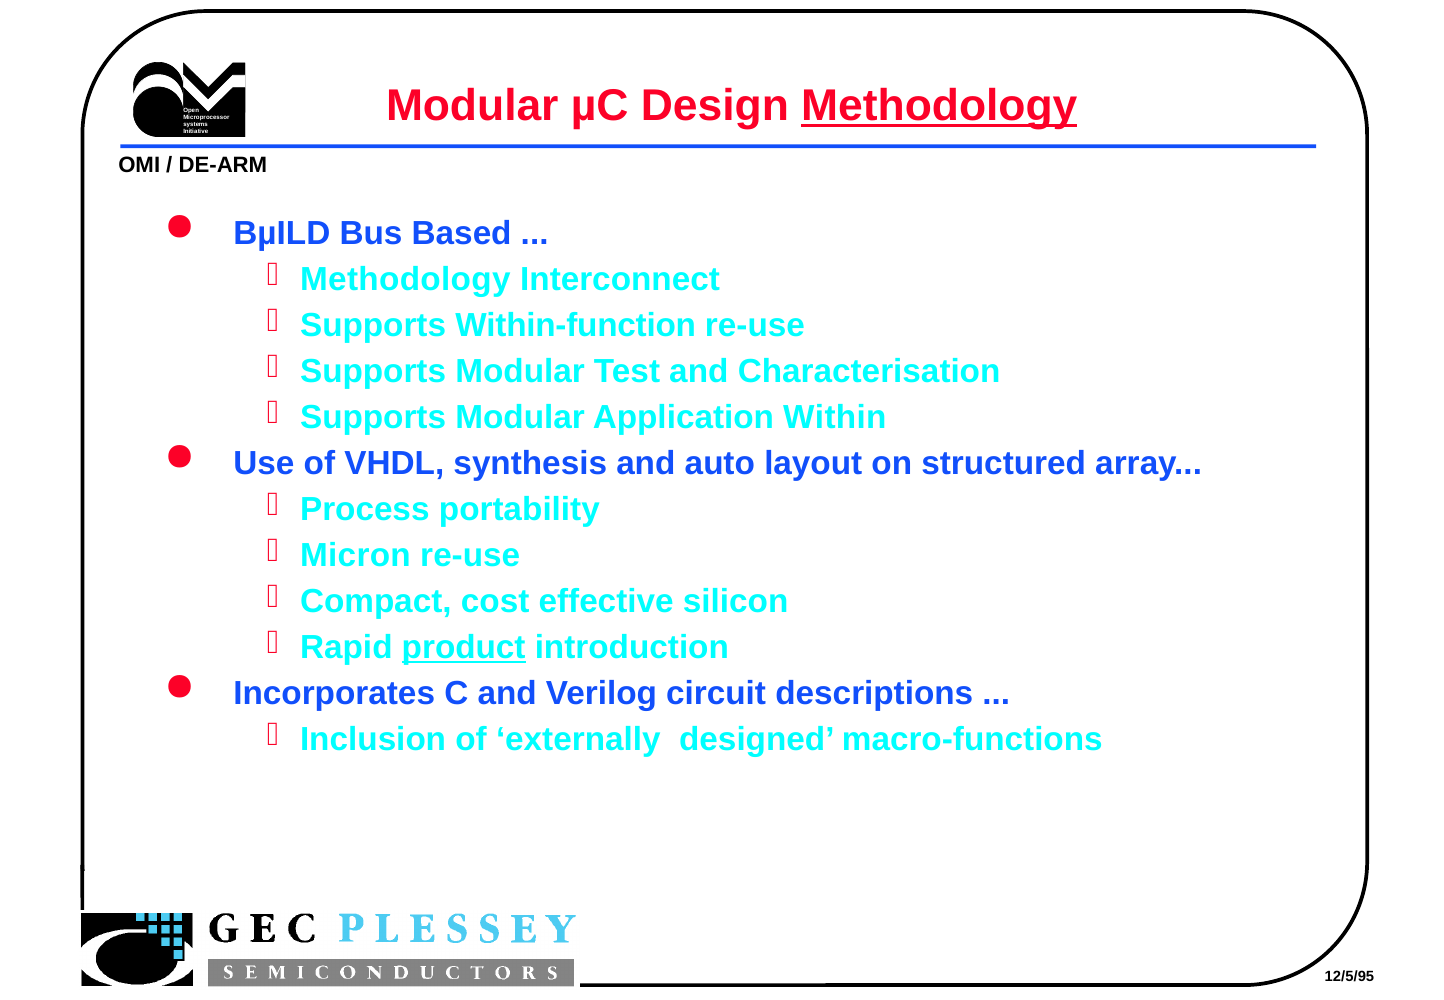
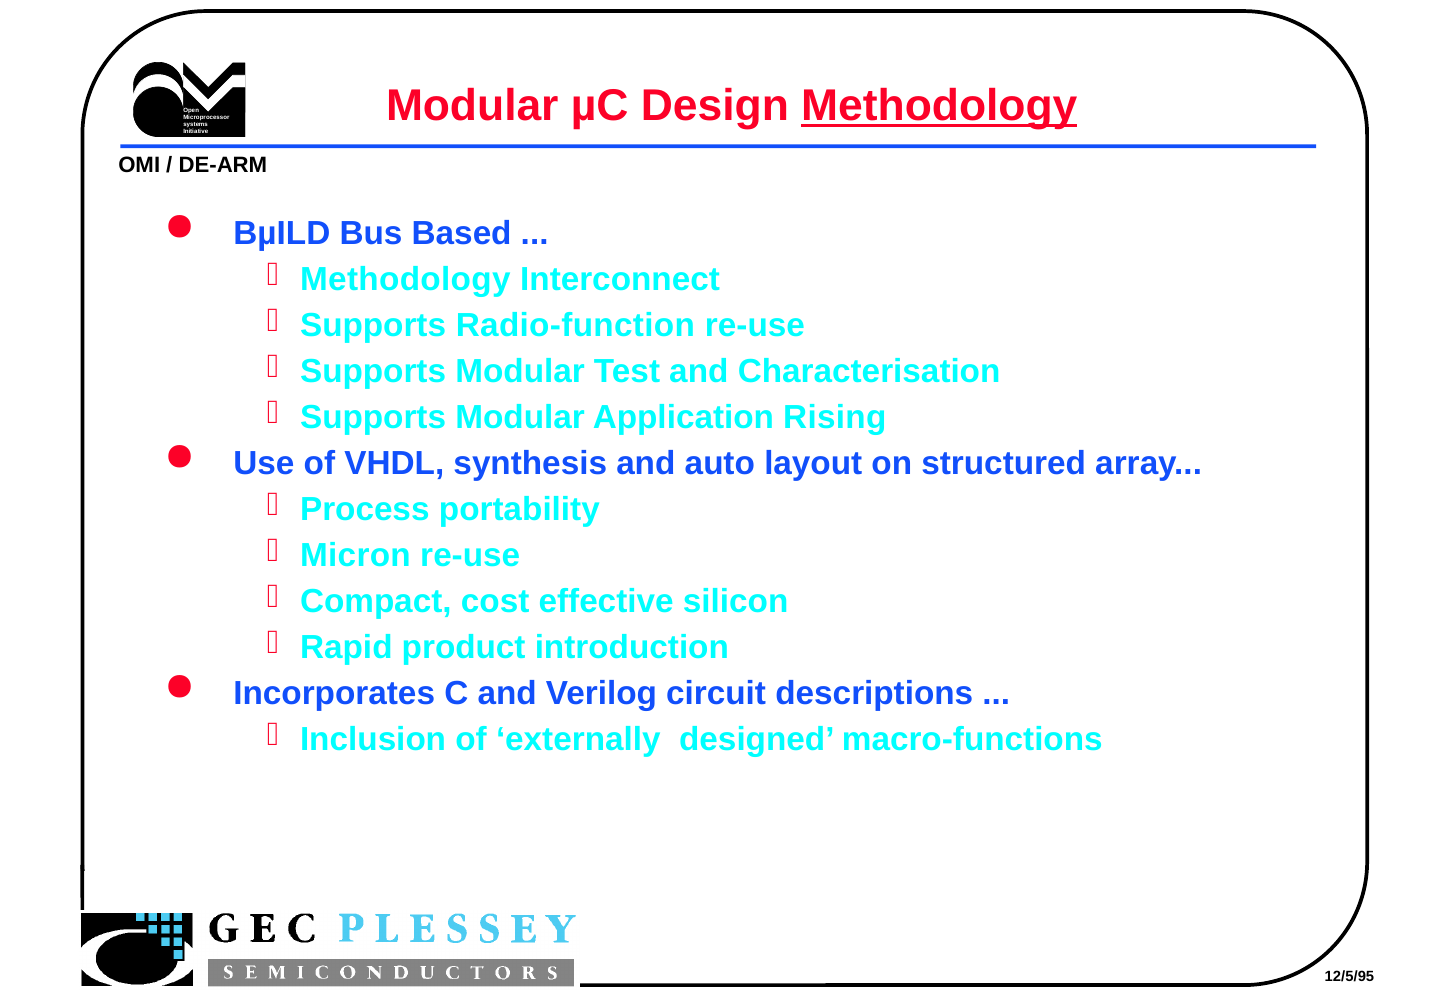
Within-function: Within-function -> Radio-function (575, 325)
Within: Within -> Rising (835, 418)
product underline: present -> none (464, 648)
